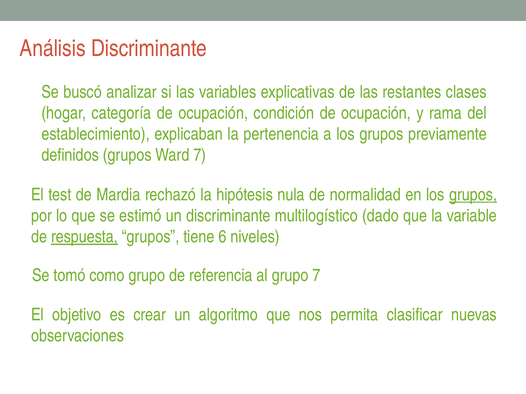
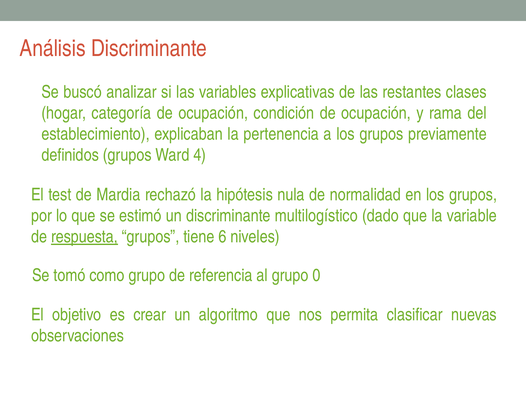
Ward 7: 7 -> 4 (200, 155)
grupos underline: present -> none (473, 195)
grupo 7: 7 -> 0 (317, 276)
